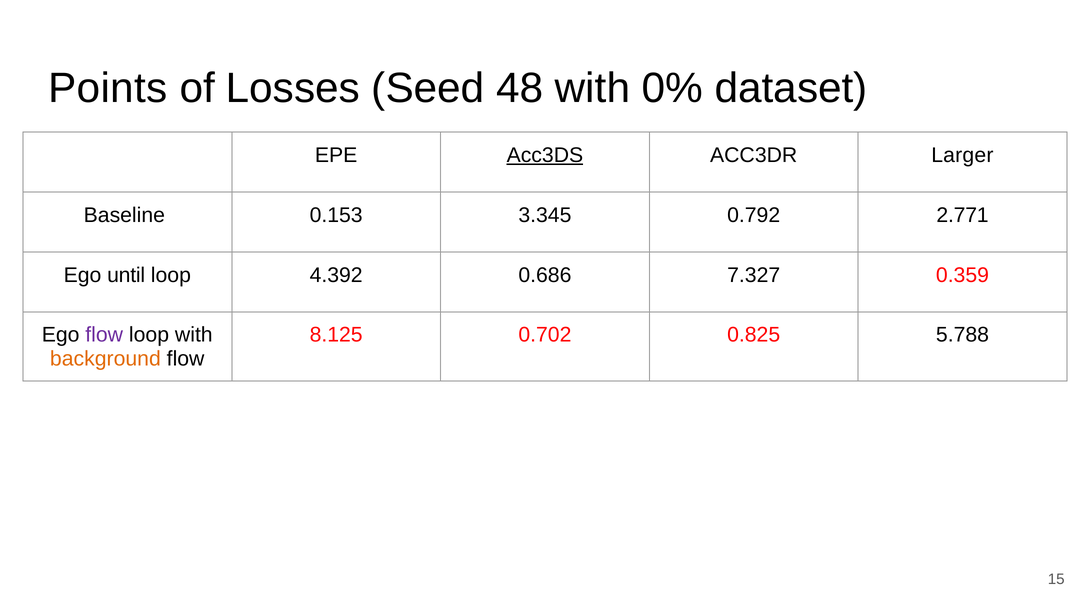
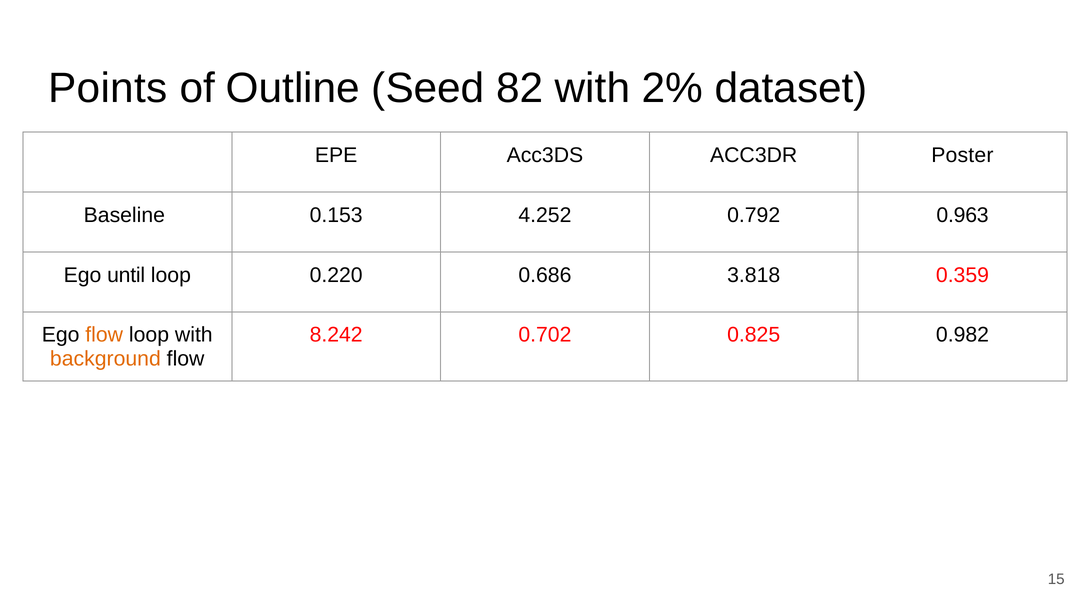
Losses: Losses -> Outline (293, 88)
48: 48 -> 82 (520, 88)
0%: 0% -> 2% (672, 88)
Acc3DS underline: present -> none (545, 155)
Larger: Larger -> Poster (962, 155)
3.345: 3.345 -> 4.252 (545, 215)
2.771: 2.771 -> 0.963 (963, 215)
4.392: 4.392 -> 0.220 (336, 275)
7.327: 7.327 -> 3.818 (754, 275)
flow colour: purple -> orange (104, 335)
8.125: 8.125 -> 8.242 (336, 335)
5.788: 5.788 -> 0.982 (962, 335)
